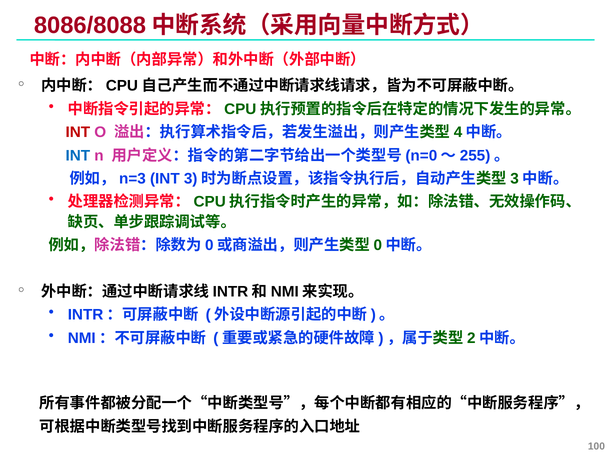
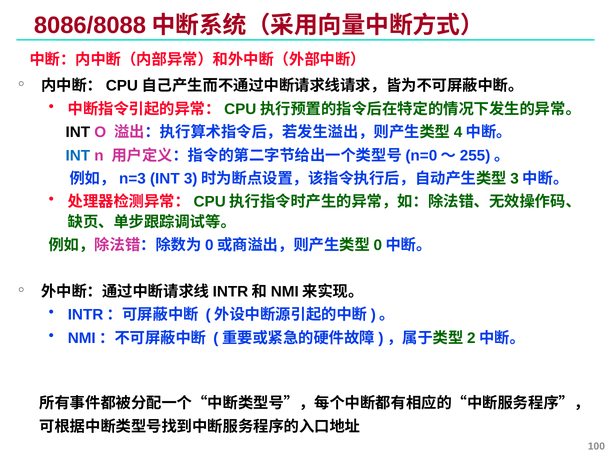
INT colour: red -> black (78, 132)
